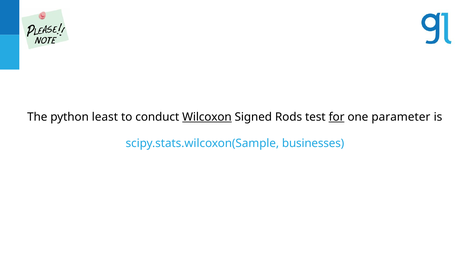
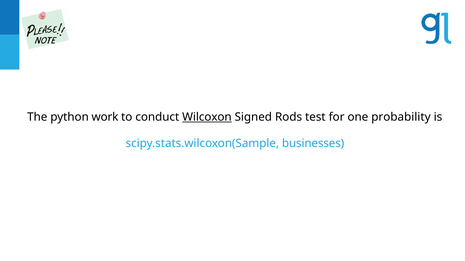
least: least -> work (105, 117)
for underline: present -> none (337, 117)
parameter: parameter -> probability (401, 117)
